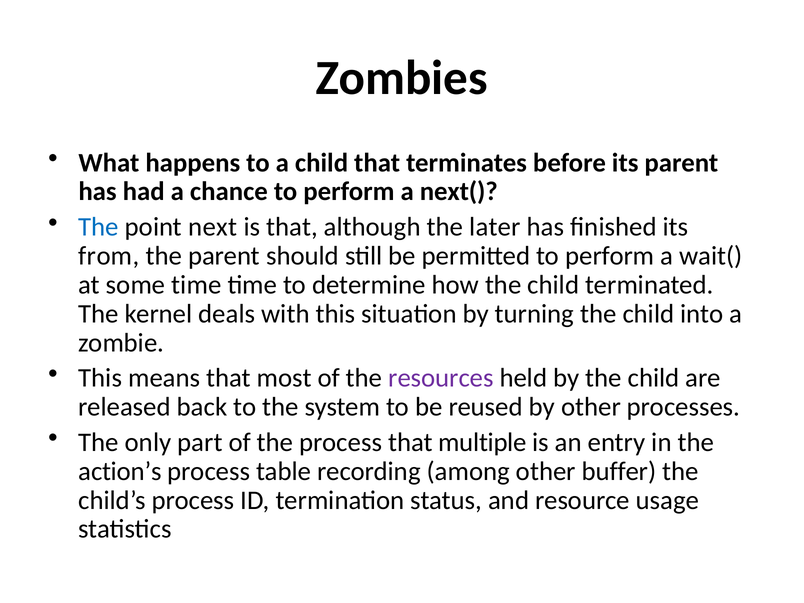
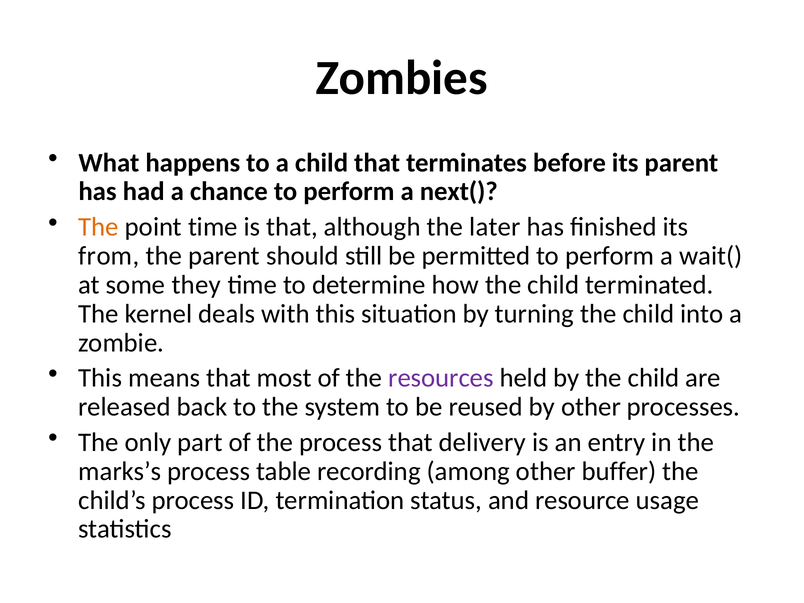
The colour: blue -> orange (99, 227)
point next: next -> time (213, 227)
some time: time -> they (196, 285)
multiple: multiple -> delivery (482, 442)
action’s: action’s -> marks’s (120, 471)
